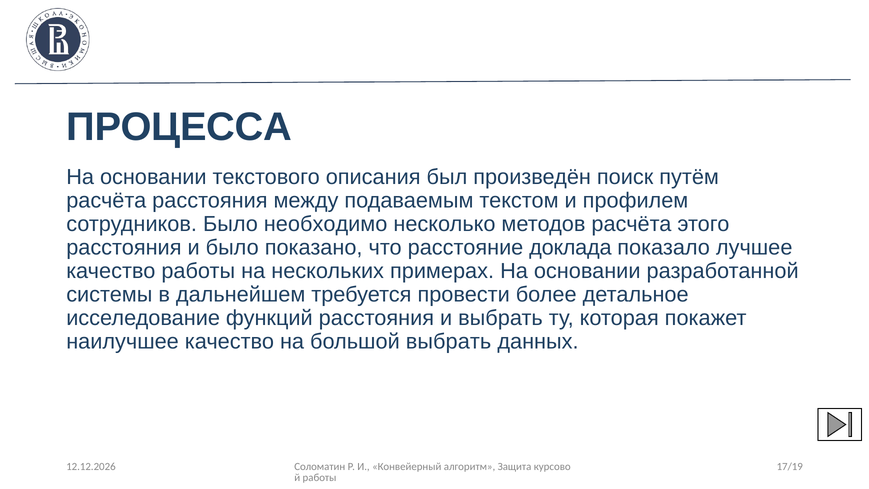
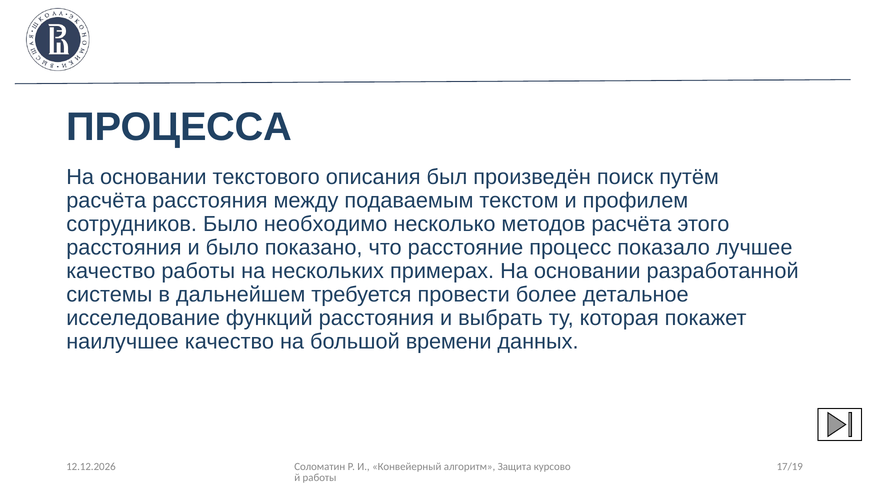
доклада: доклада -> процесс (570, 248)
большой выбрать: выбрать -> времени (449, 341)
